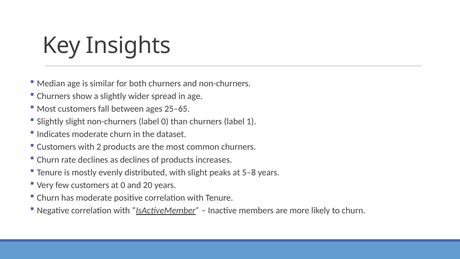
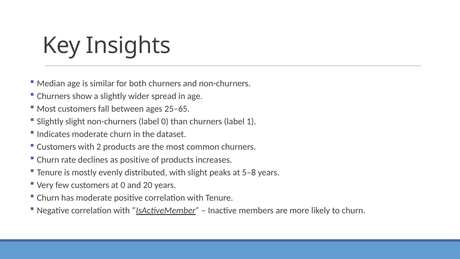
as declines: declines -> positive (135, 160)
